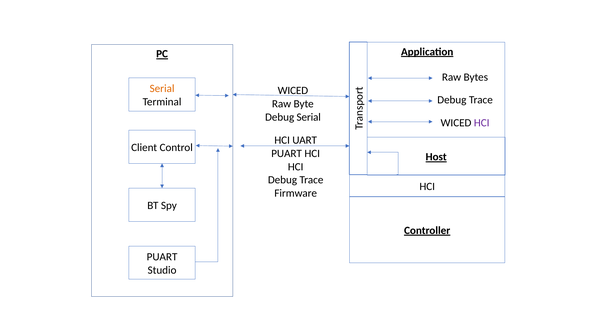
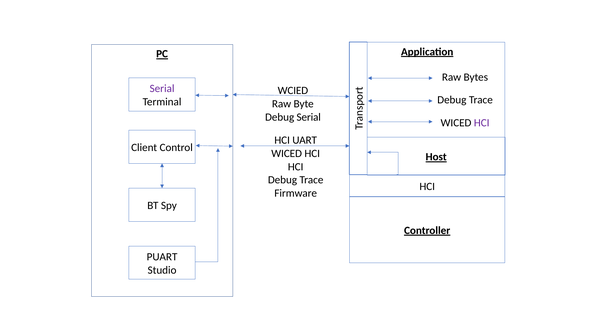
Serial colour: orange -> purple (162, 89)
WICED: WICED -> WCIED (293, 91)
PUART: PUART -> WICED (287, 154)
